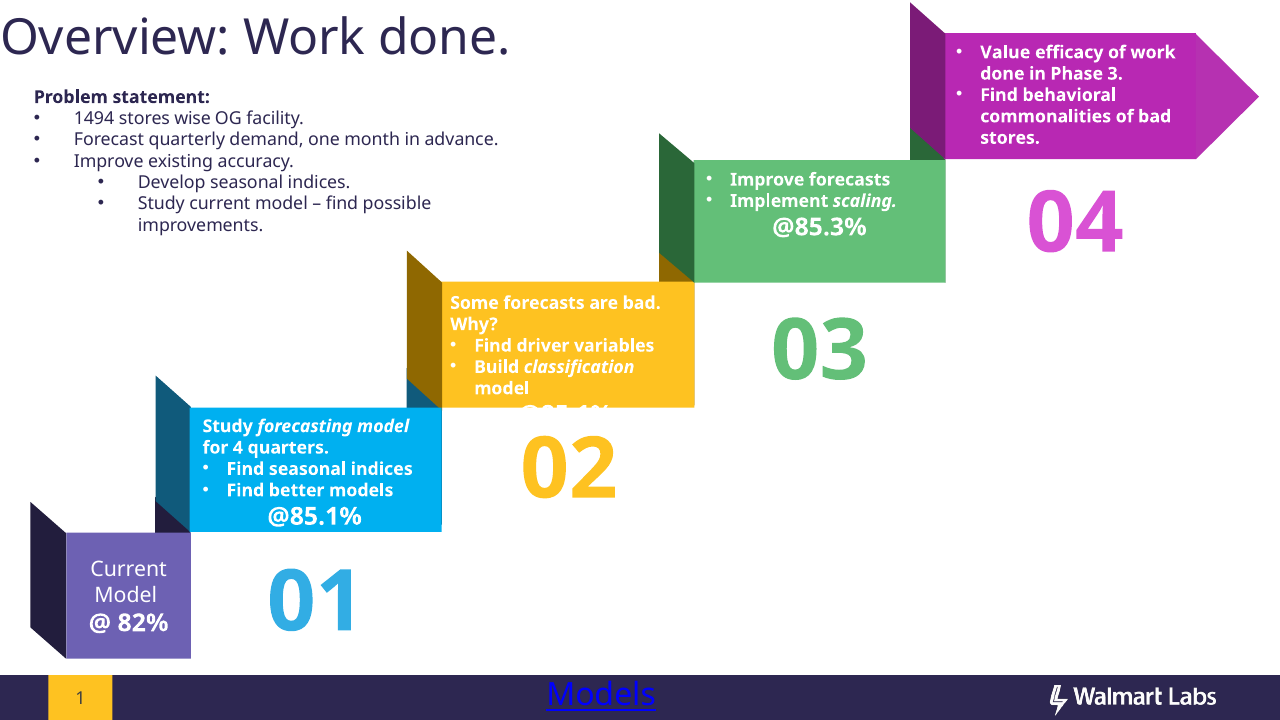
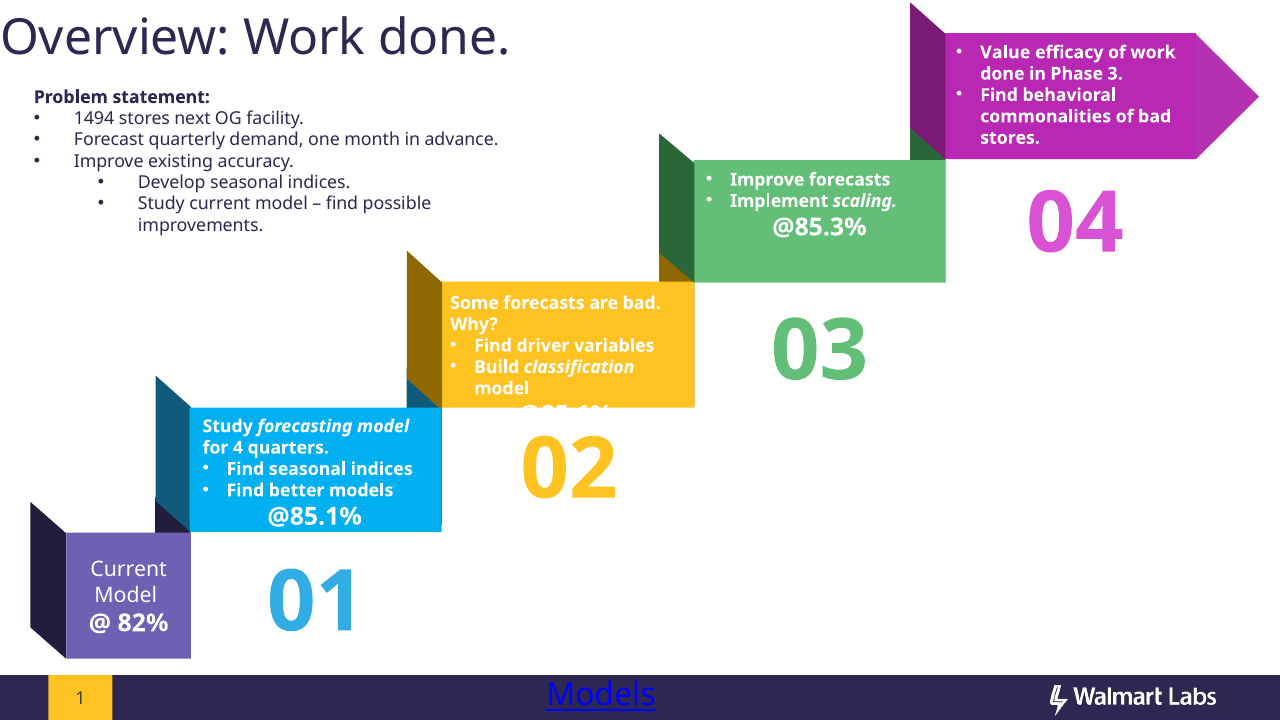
wise: wise -> next (193, 119)
